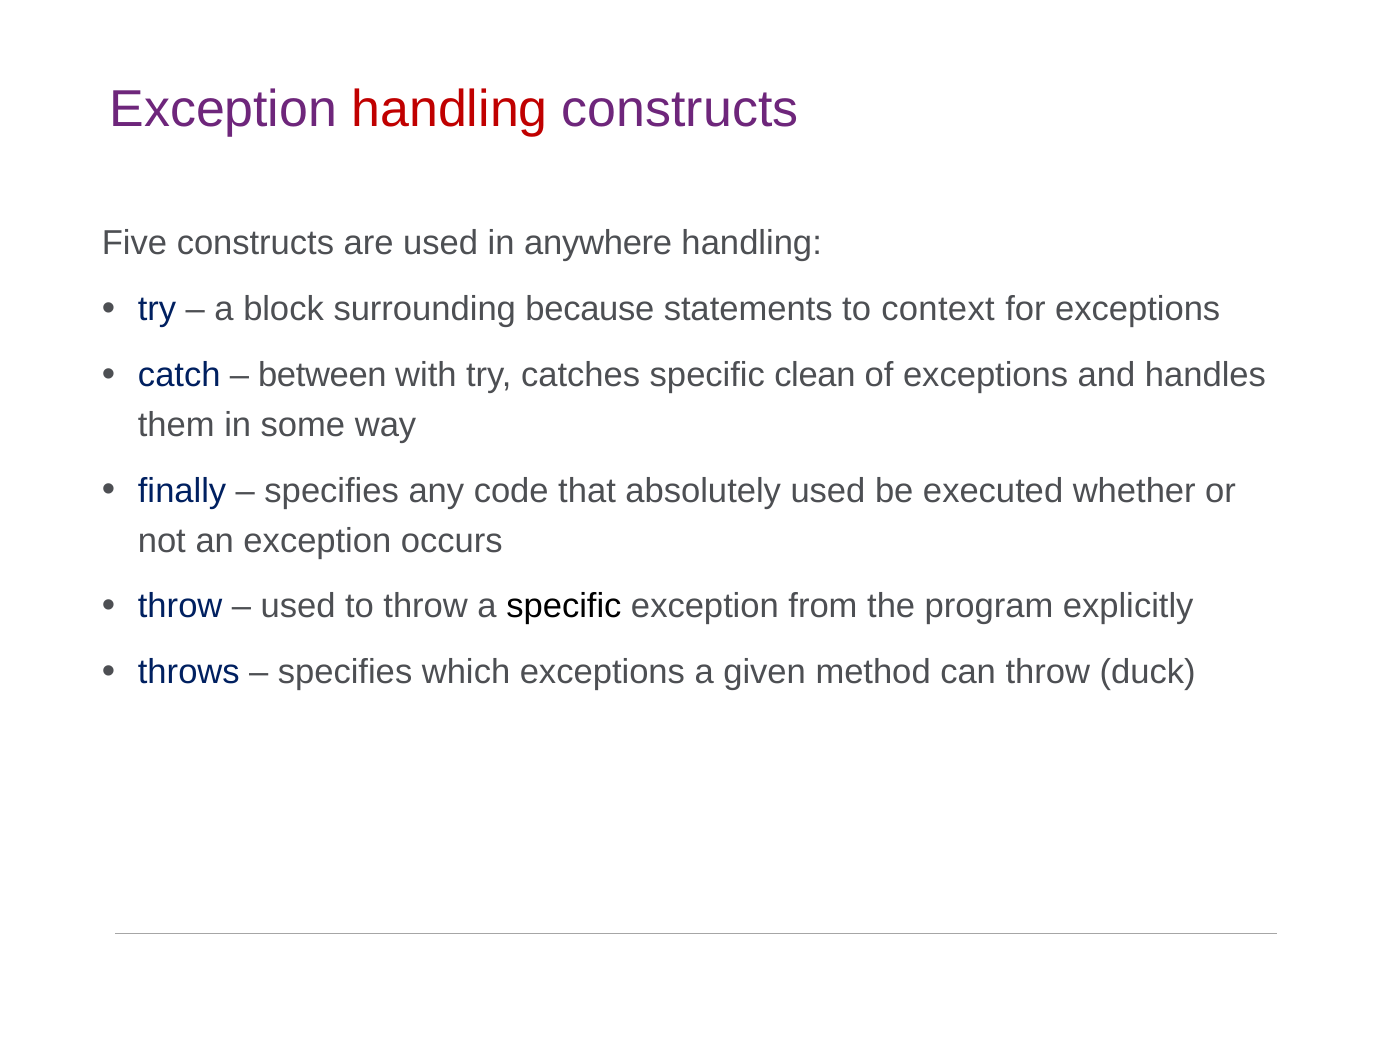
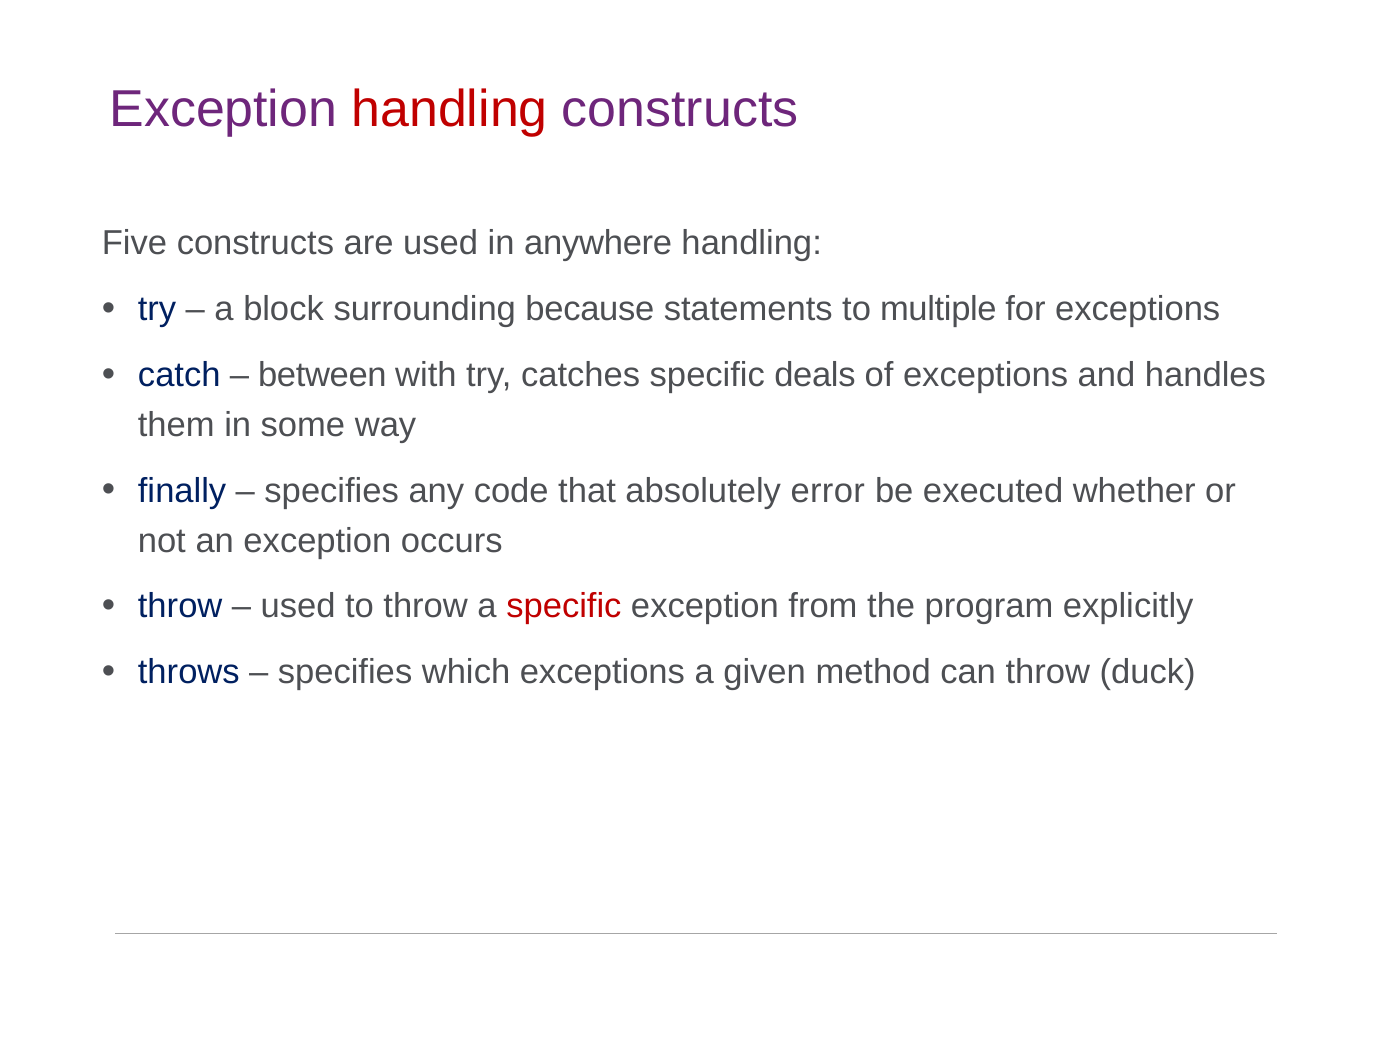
context: context -> multiple (938, 310)
clean: clean -> deals (815, 375)
absolutely used: used -> error (828, 491)
specific colour: black -> red (564, 607)
